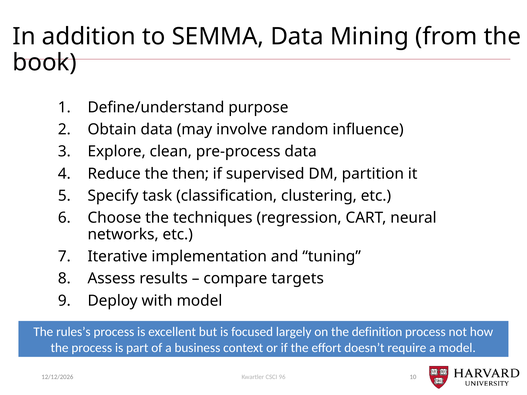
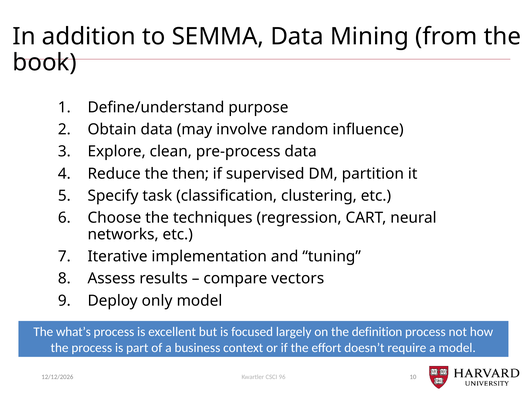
targets: targets -> vectors (298, 279)
with: with -> only (157, 301)
rules’s: rules’s -> what’s (73, 332)
